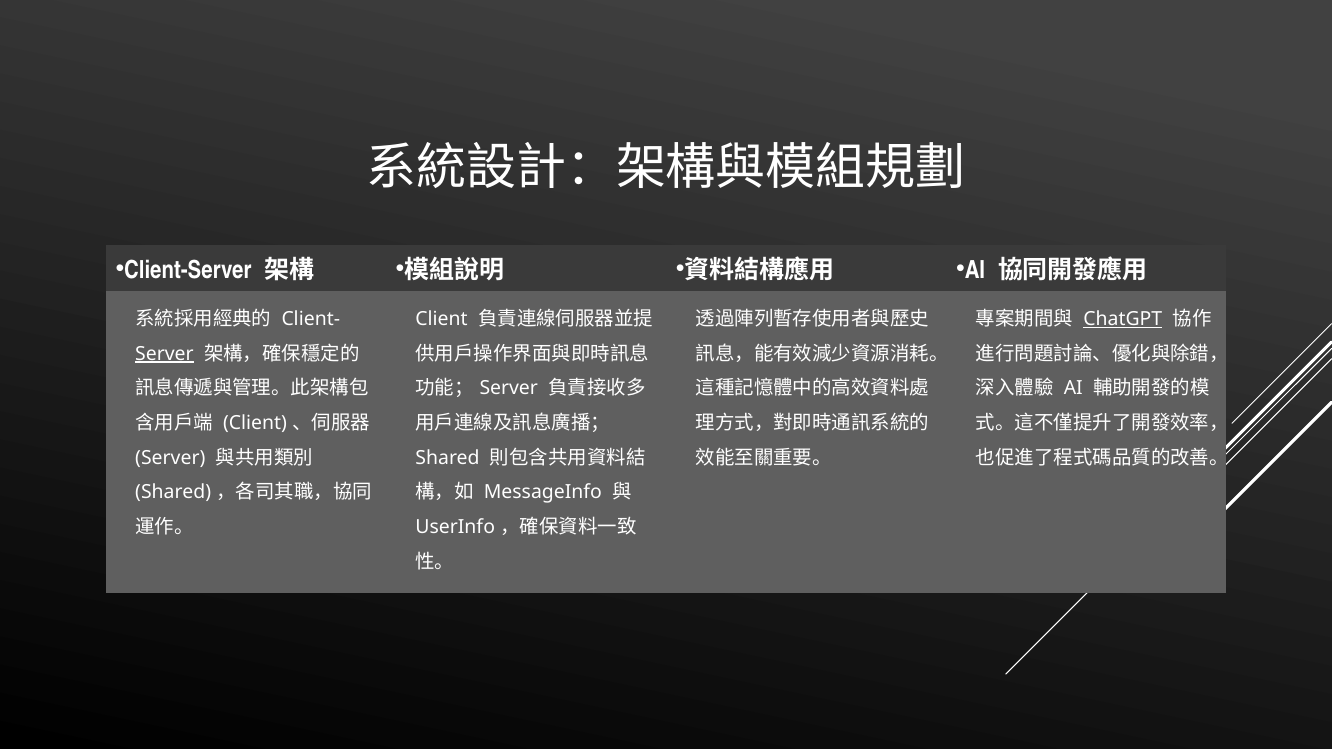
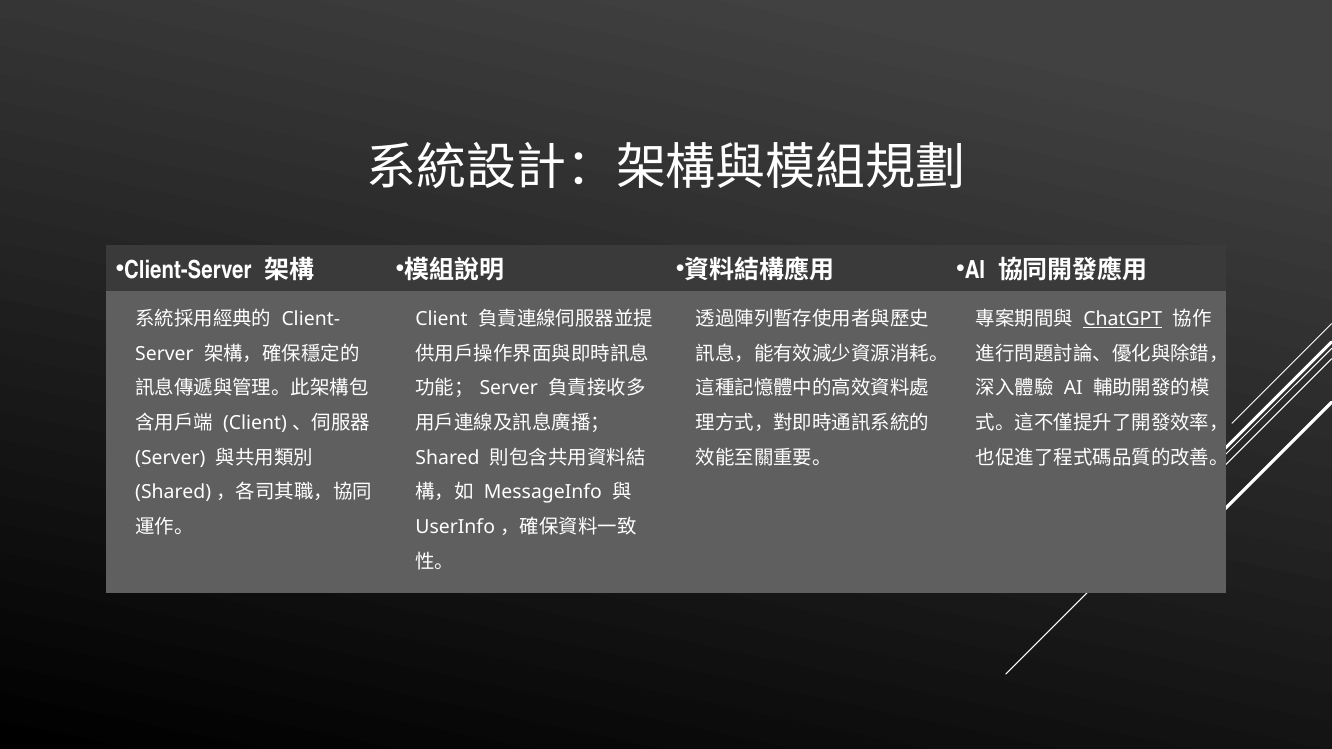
Server underline: present -> none (164, 354)
